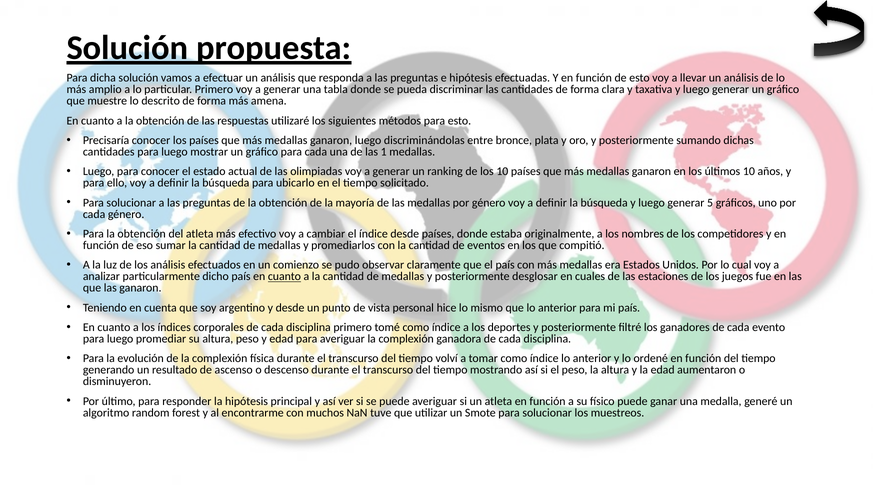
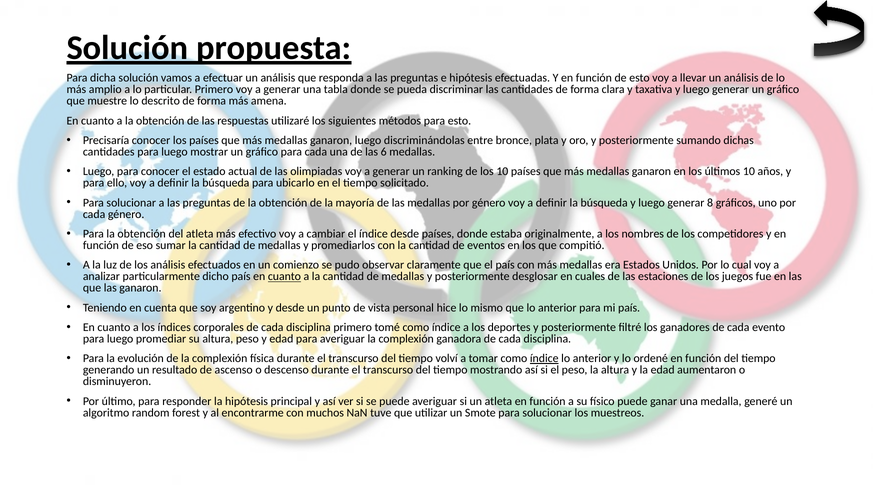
1: 1 -> 6 (384, 152)
5: 5 -> 8 (710, 203)
índice underline: none -> present (544, 359)
